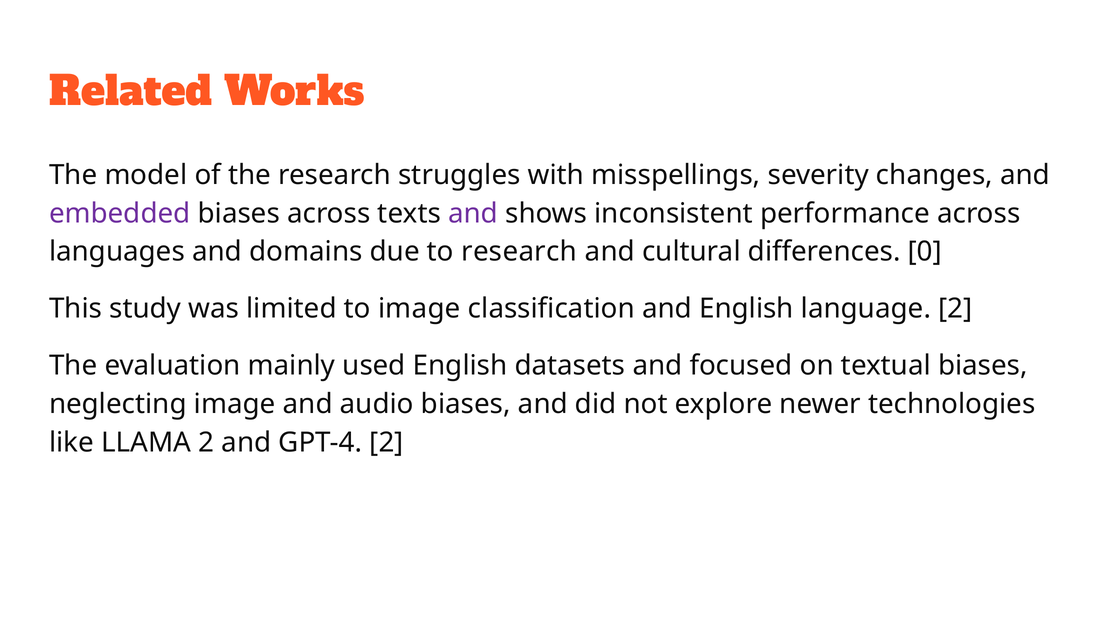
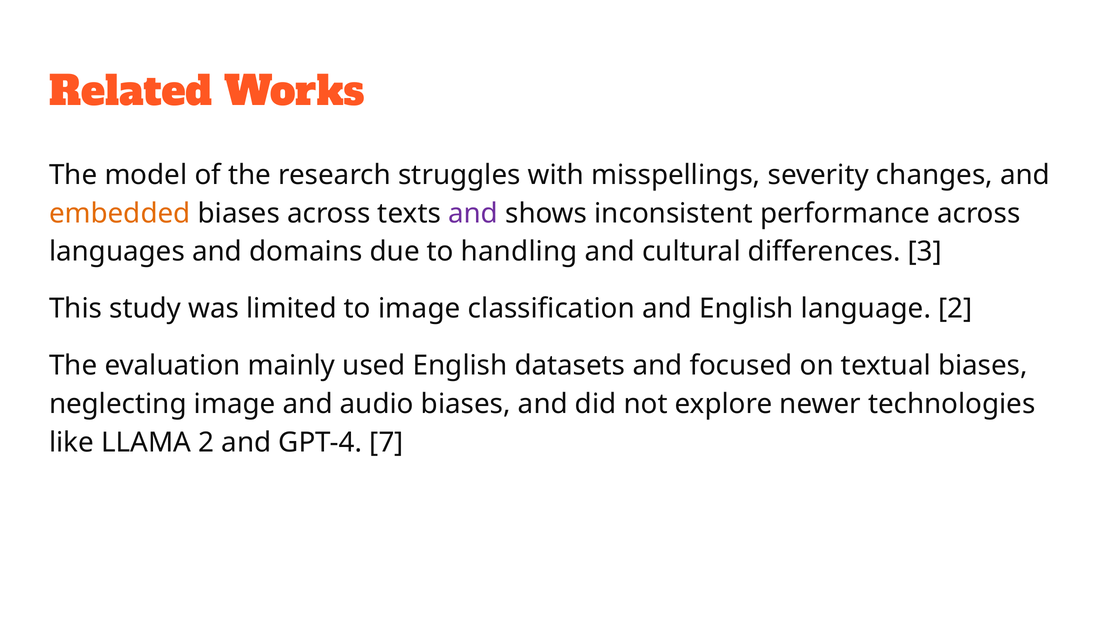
embedded colour: purple -> orange (120, 213)
to research: research -> handling (519, 252)
0: 0 -> 3 (925, 252)
GPT-4 2: 2 -> 7 (387, 442)
